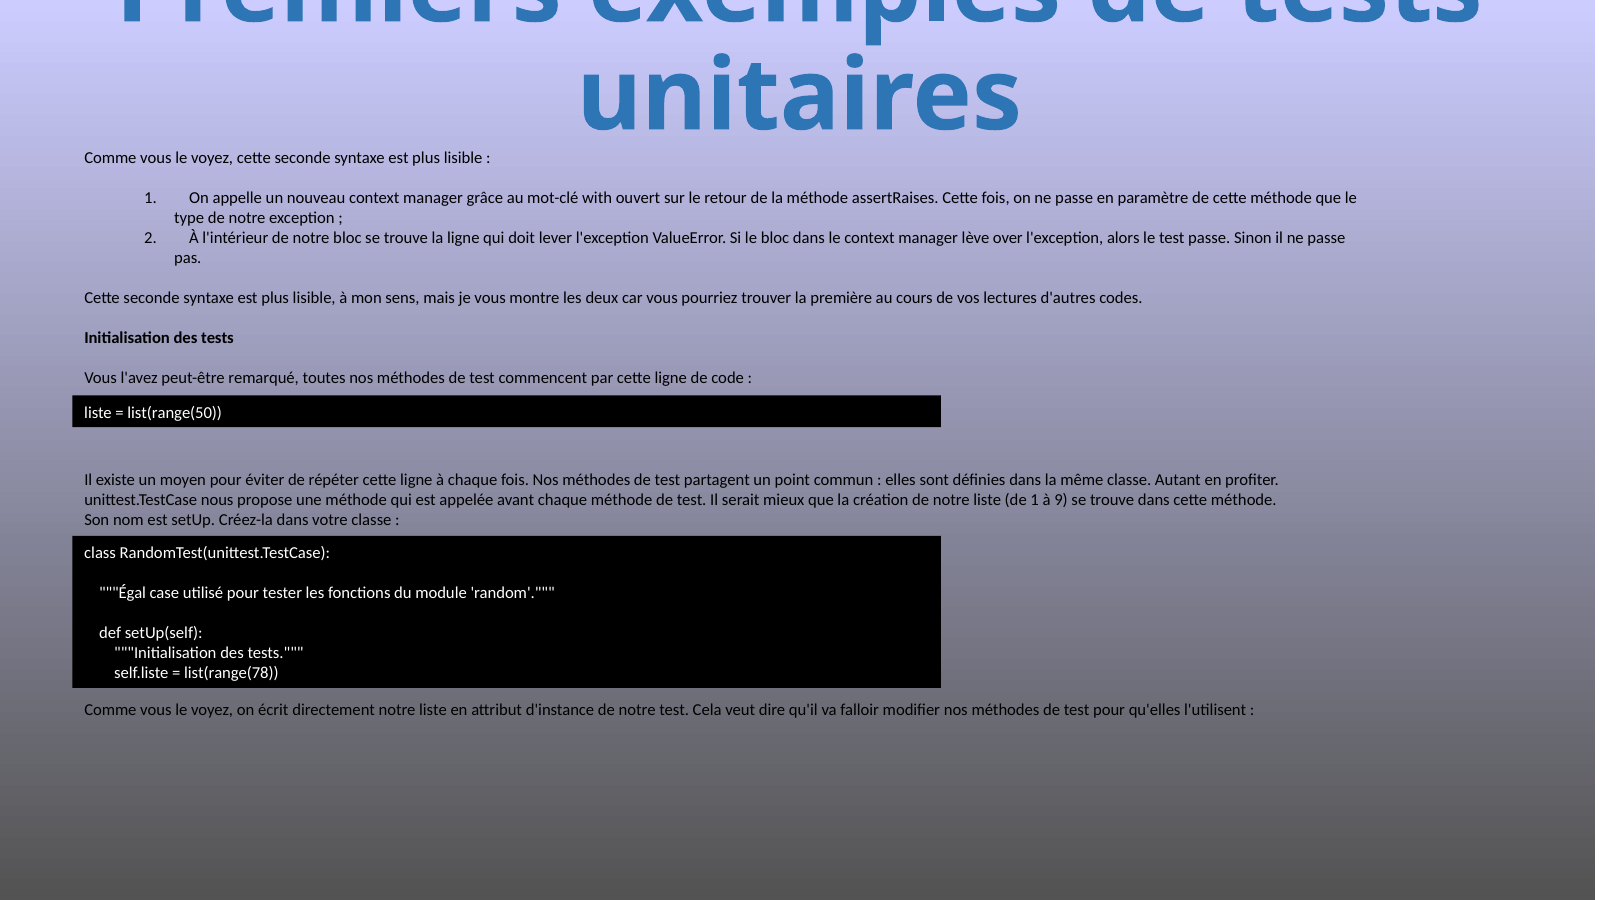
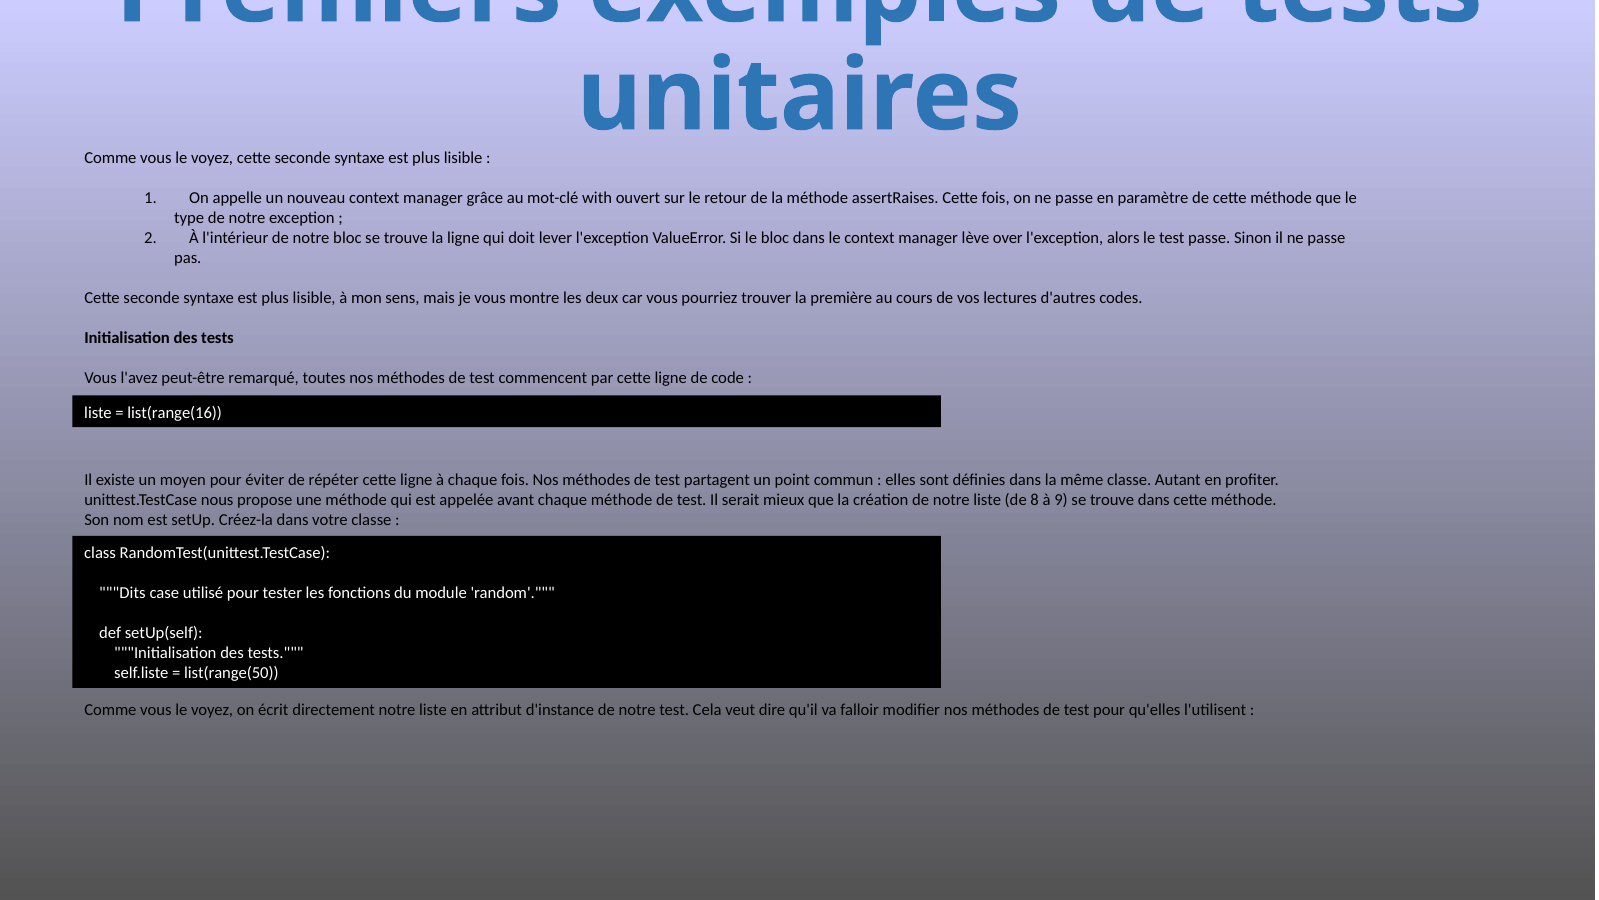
list(range(50: list(range(50 -> list(range(16 (175, 412)
de 1: 1 -> 8 (1035, 500)
Égal: Égal -> Dits (122, 593)
list(range(78: list(range(78 -> list(range(50 (231, 673)
